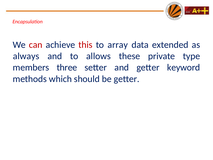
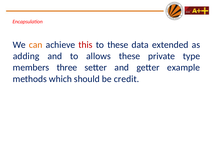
can colour: red -> orange (36, 45)
to array: array -> these (118, 45)
always: always -> adding (26, 56)
keyword: keyword -> example (184, 67)
be getter: getter -> credit (127, 79)
